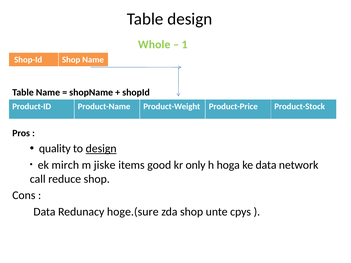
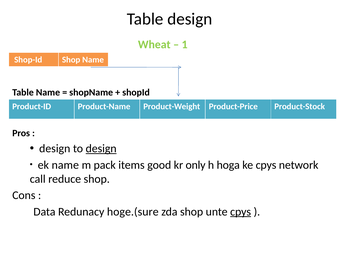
Whole: Whole -> Wheat (154, 45)
quality: quality -> design (55, 149)
ek mirch: mirch -> name (65, 165)
jiske: jiske -> pack (105, 165)
ke data: data -> cpys (266, 165)
cpys underline: none -> present (241, 212)
